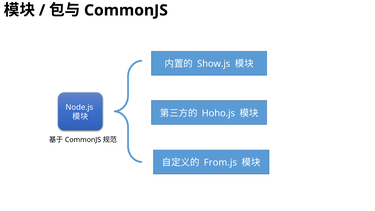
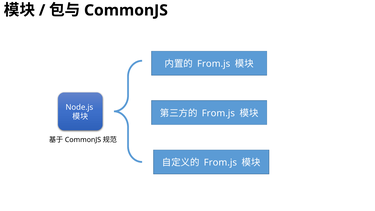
Show.js: Show.js -> From.js (214, 64)
Hoho.js: Hoho.js -> From.js (218, 113)
